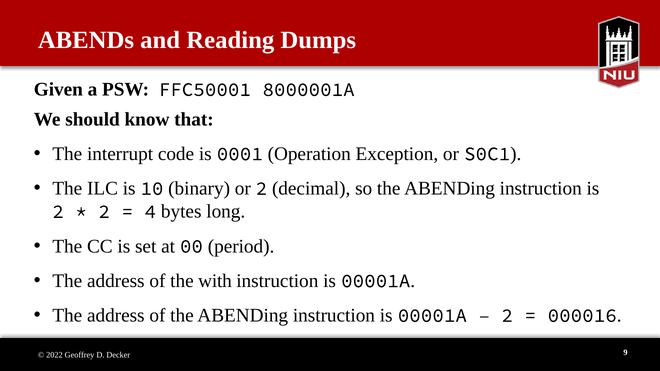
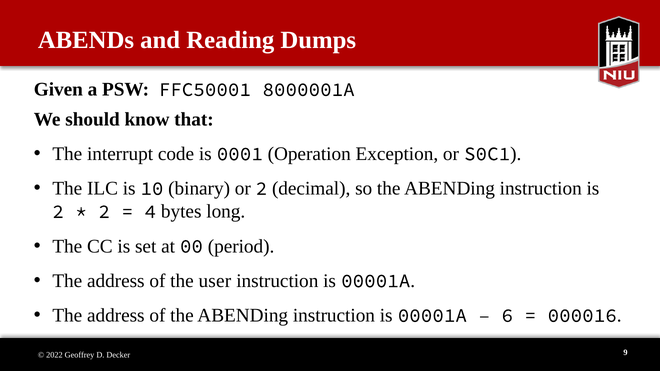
with: with -> user (215, 281)
2: 2 -> 6 (507, 316)
